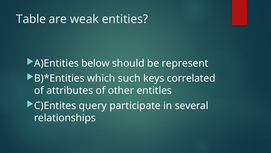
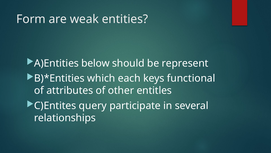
Table: Table -> Form (31, 19)
such: such -> each (129, 78)
correlated: correlated -> functional (191, 78)
